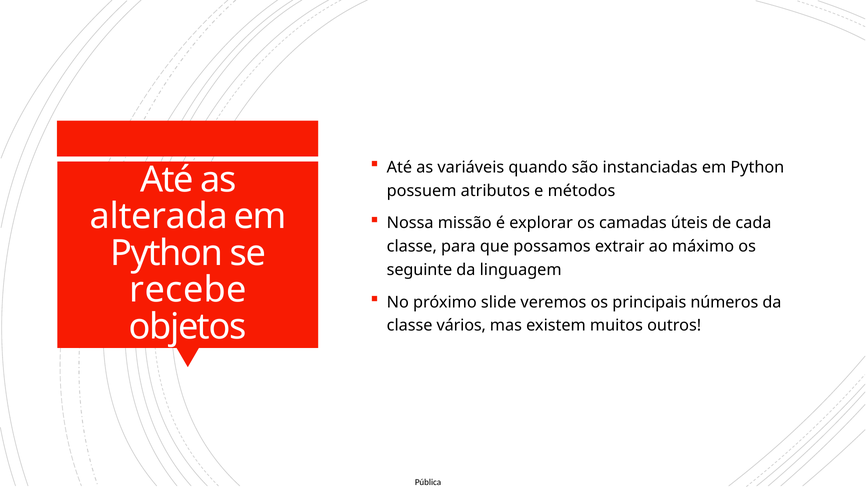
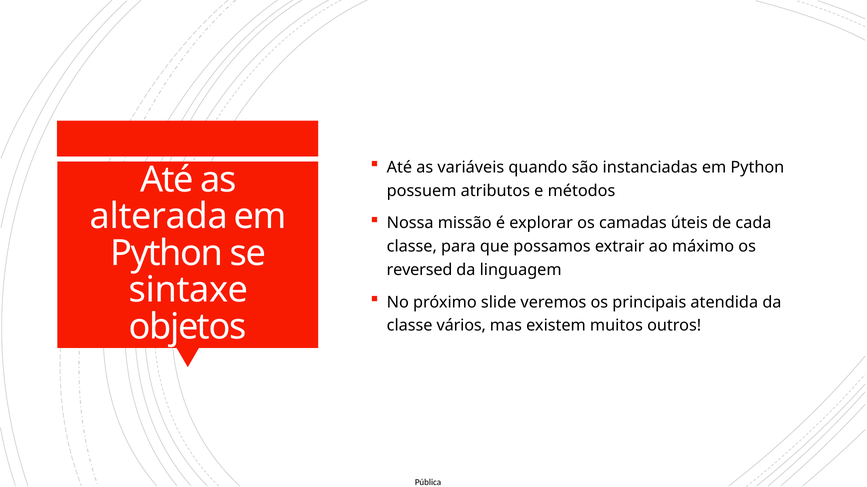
seguinte: seguinte -> reversed (420, 270)
recebe: recebe -> sintaxe (188, 290)
números: números -> atendida (724, 303)
